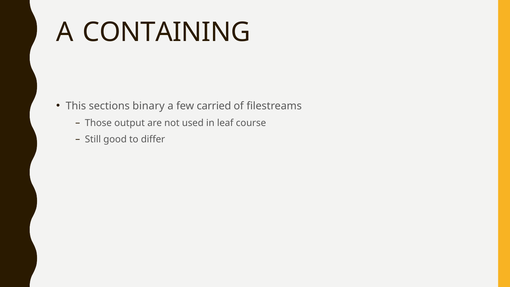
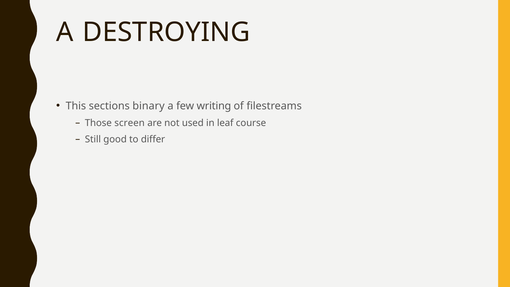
CONTAINING: CONTAINING -> DESTROYING (166, 32)
carried: carried -> writing (214, 106)
output: output -> screen (130, 123)
